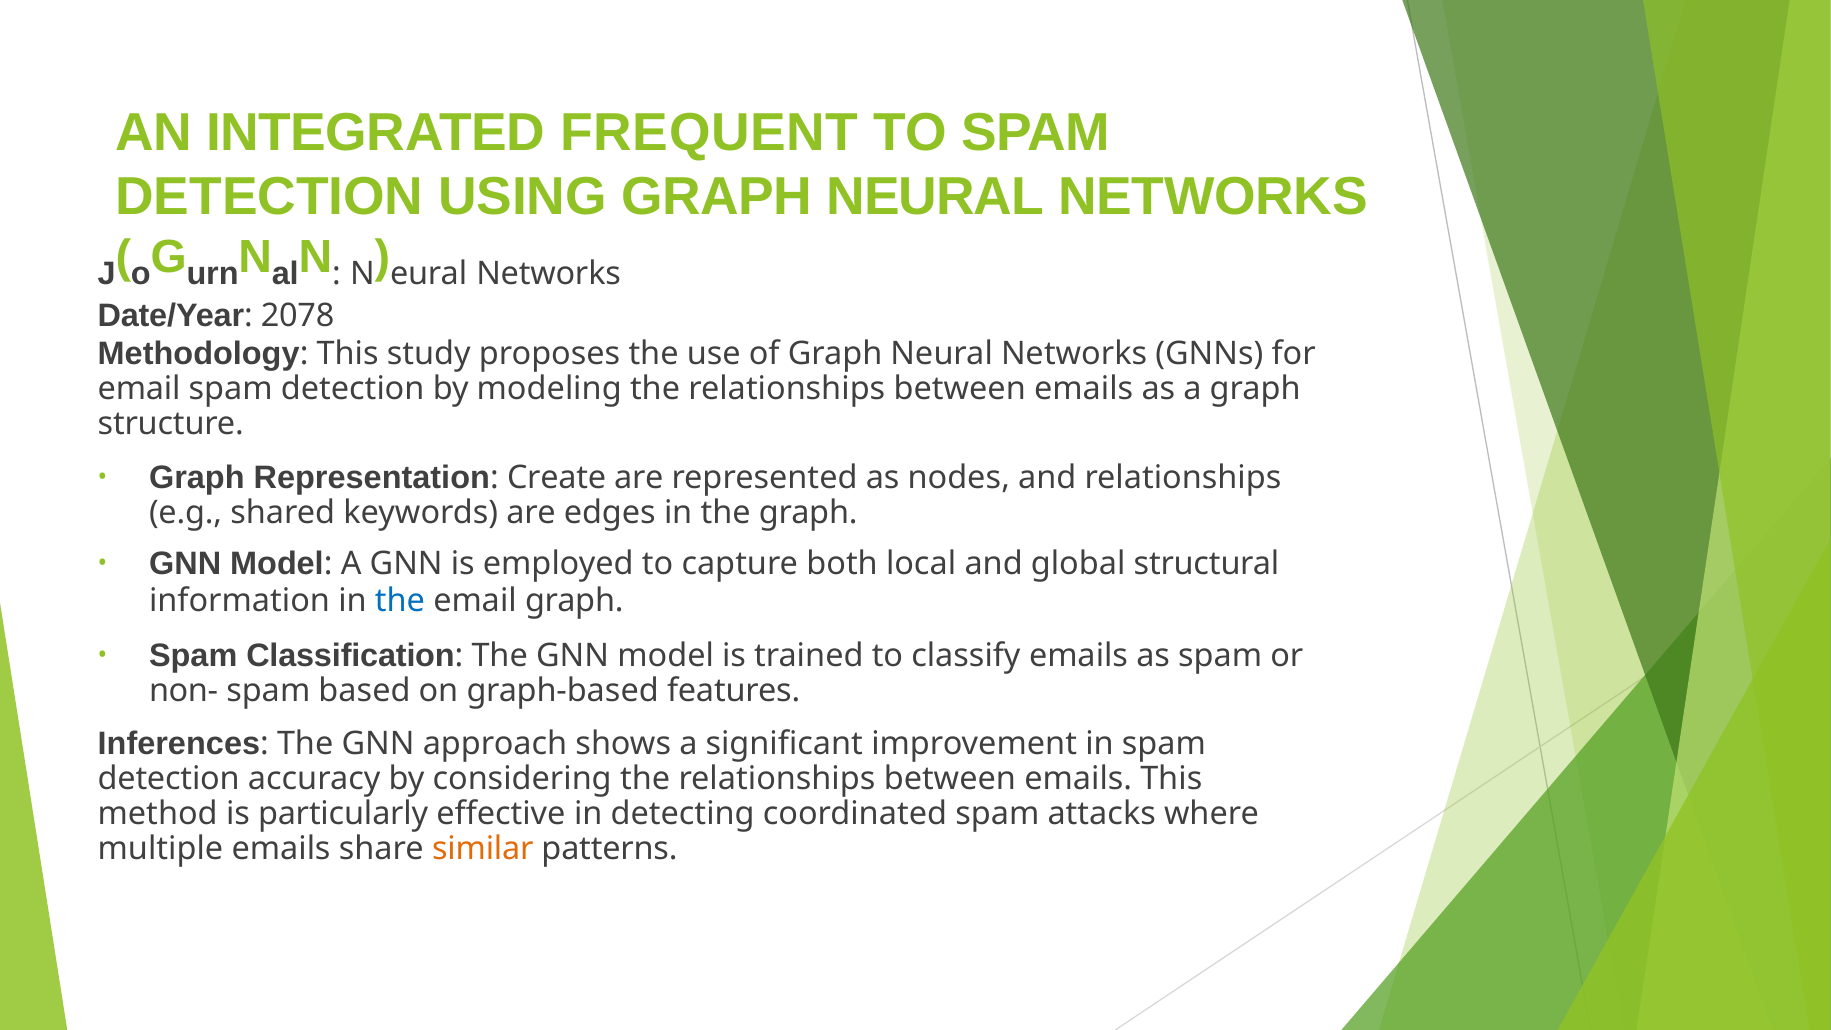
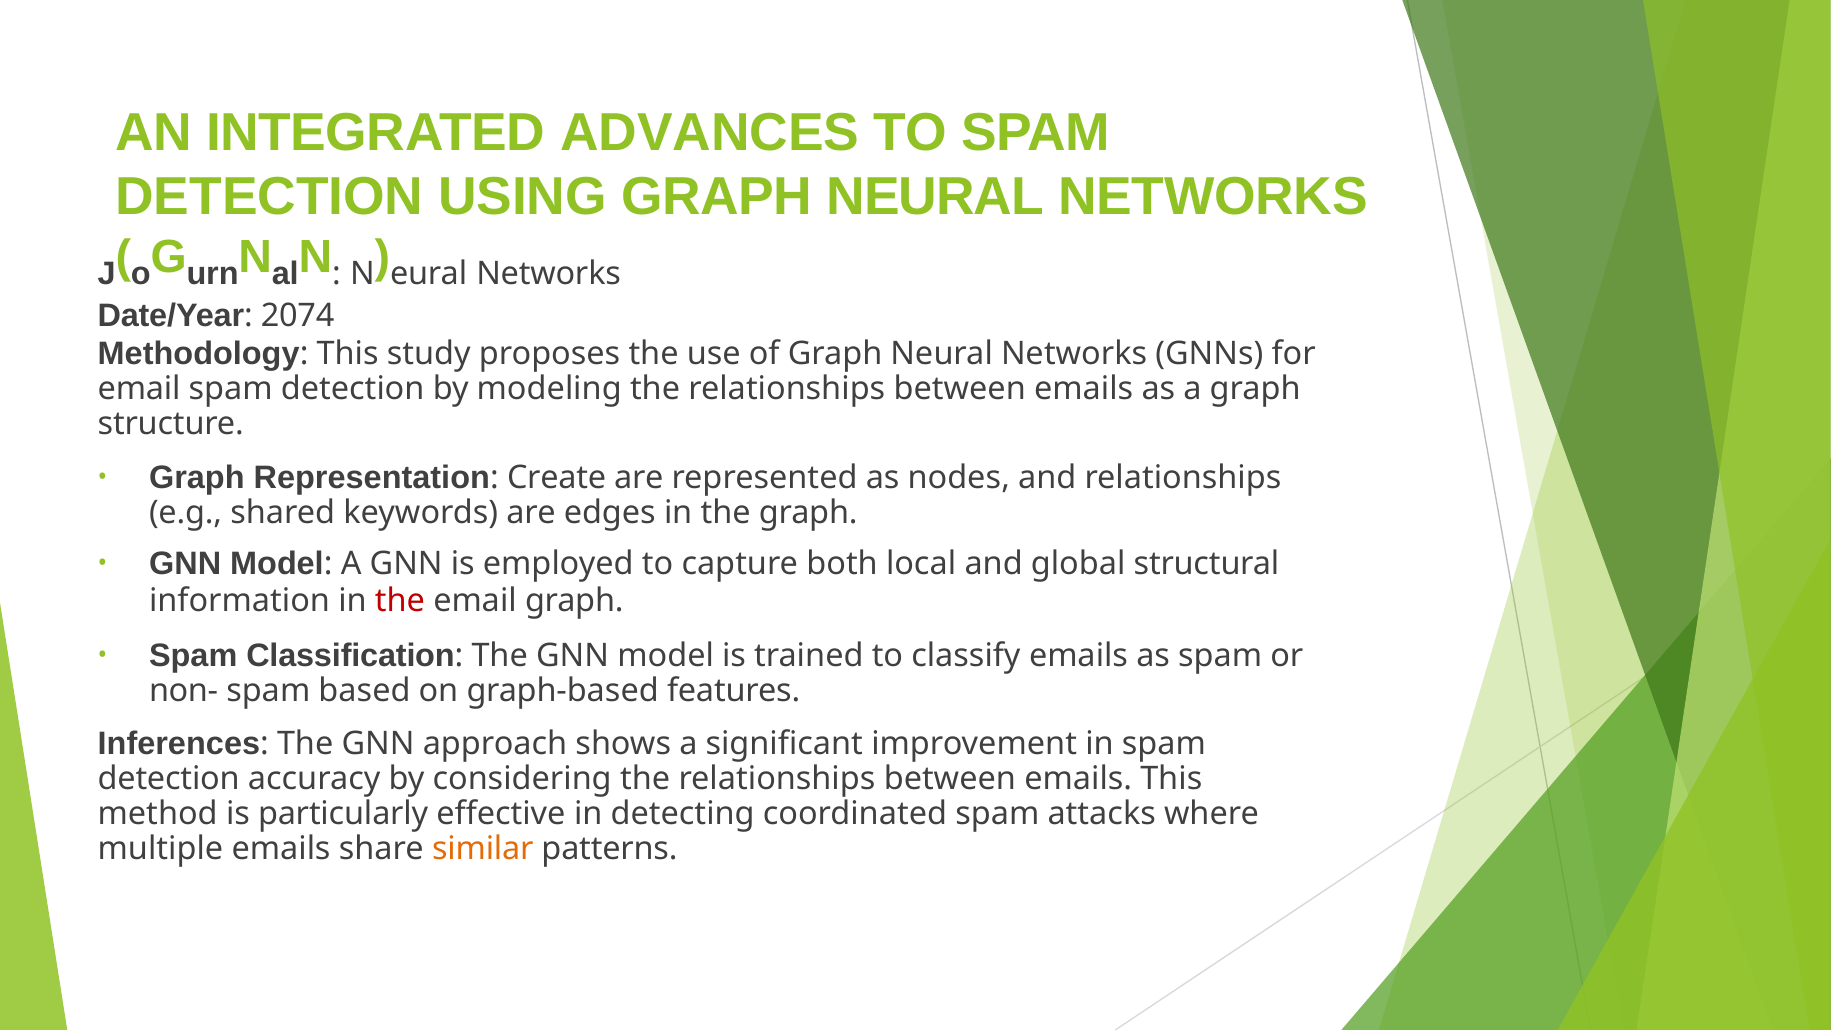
FREQUENT: FREQUENT -> ADVANCES (710, 133)
2078: 2078 -> 2074 (298, 316)
the colour: blue -> red (400, 601)
